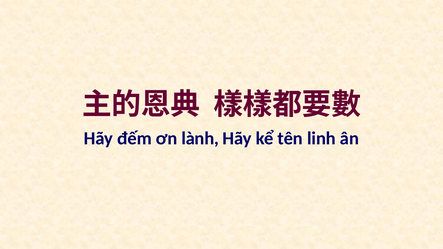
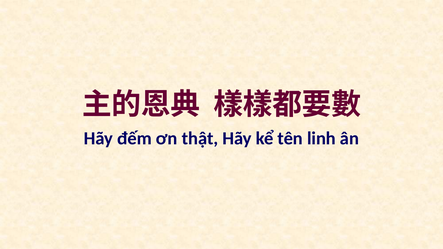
lành: lành -> thật (200, 139)
